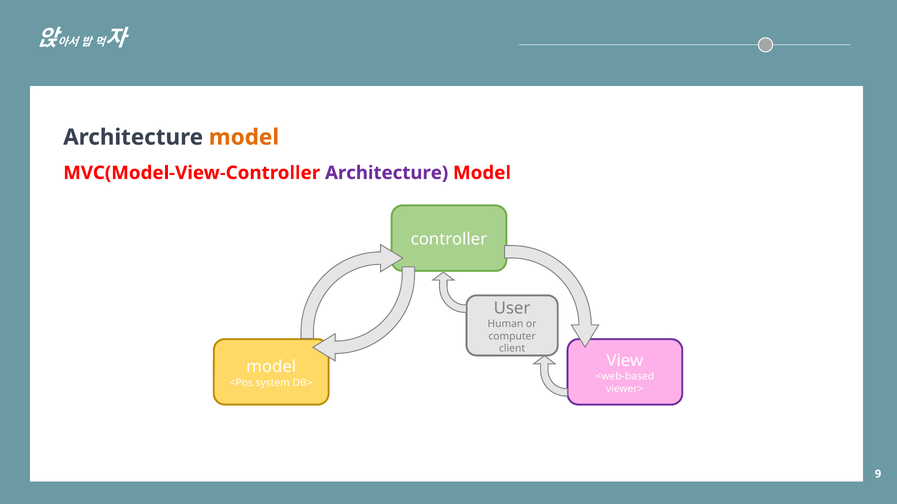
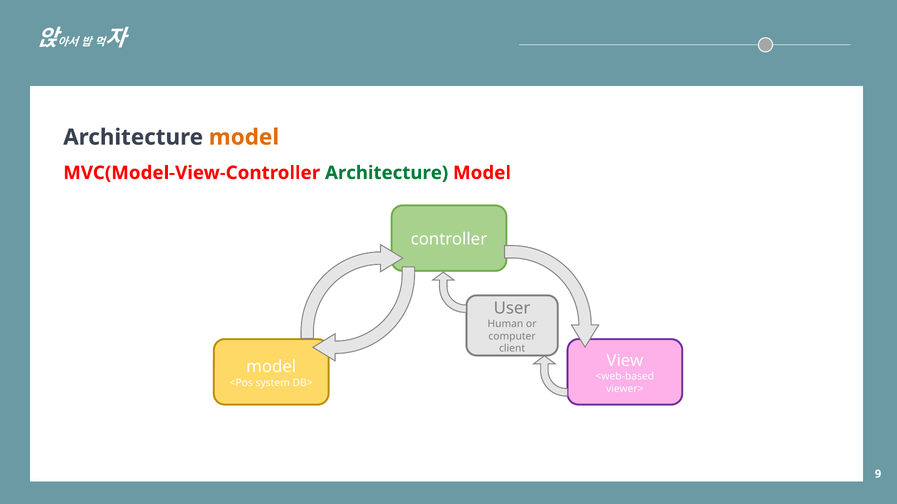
Architecture colour: purple -> green (387, 173)
